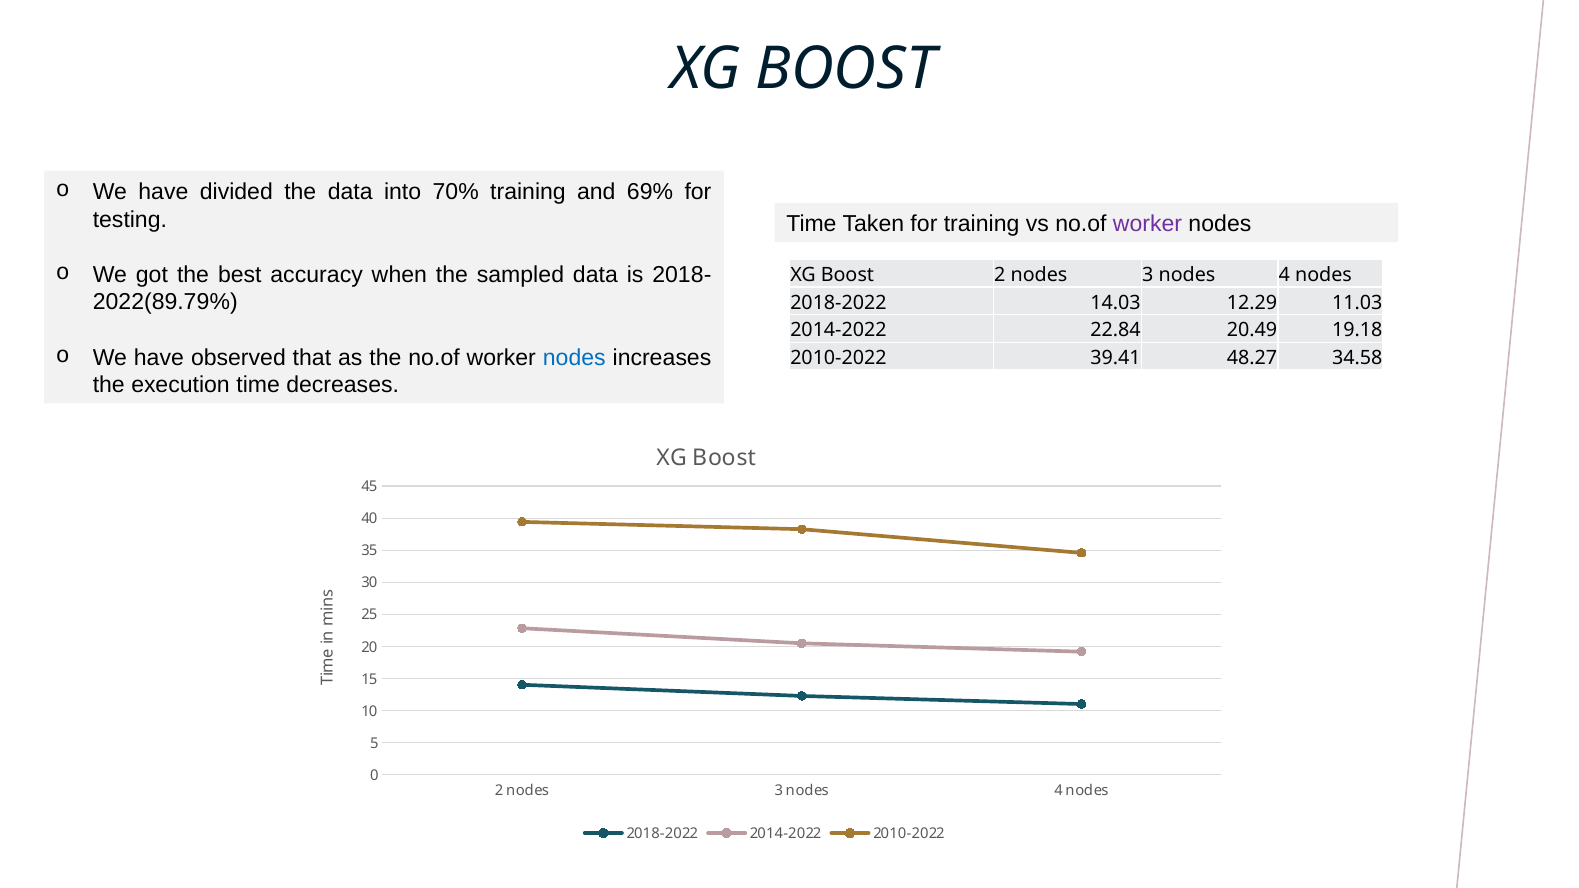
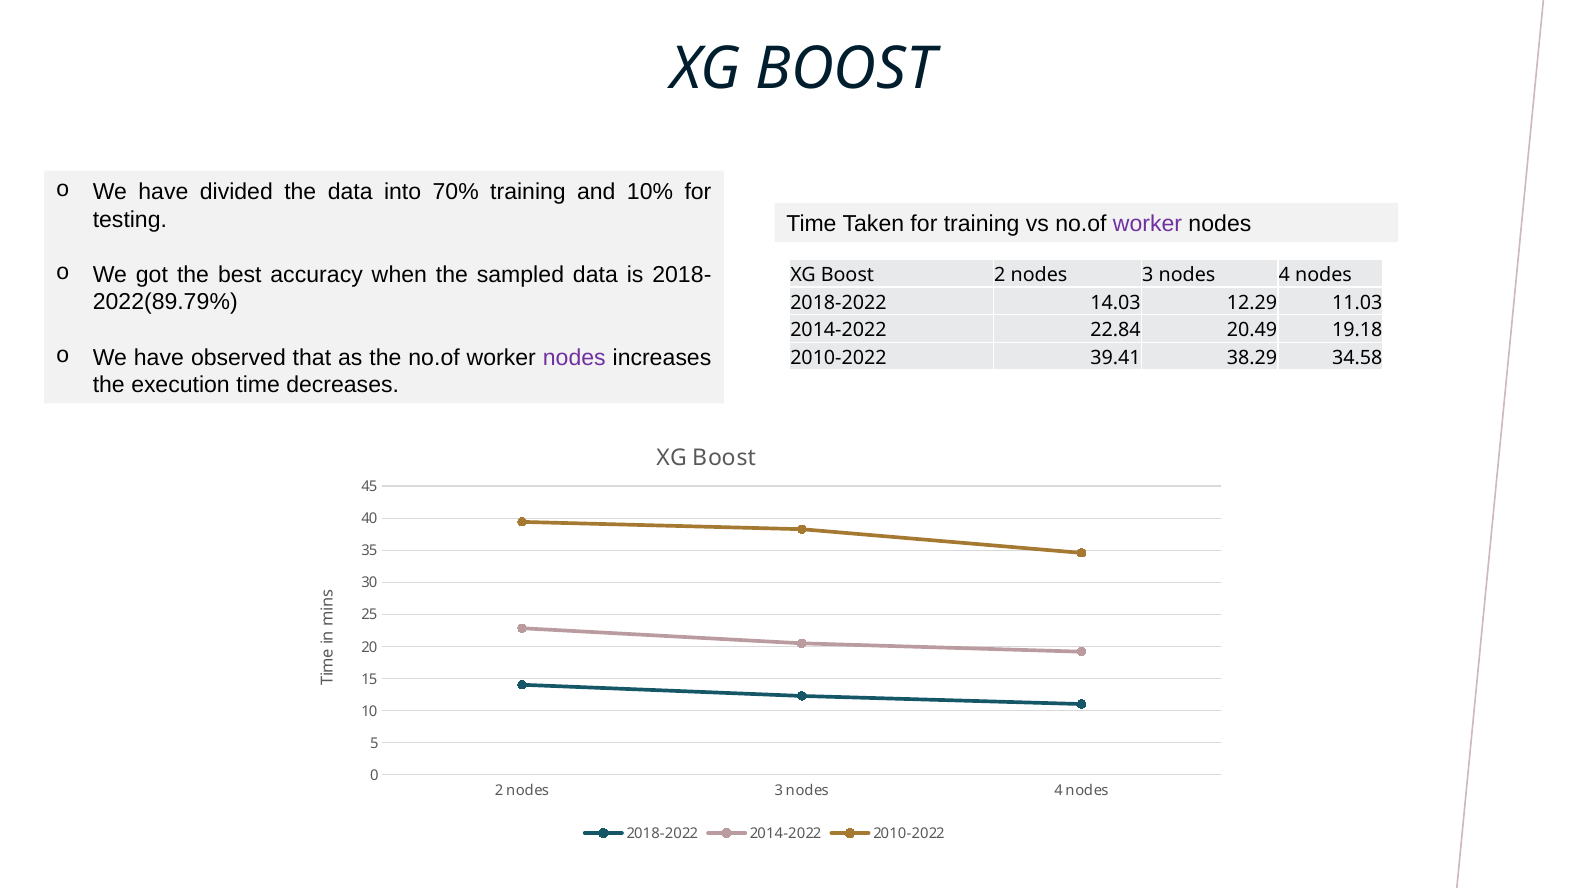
69%: 69% -> 10% (650, 192)
nodes colour: blue -> purple (574, 358)
48.27: 48.27 -> 38.29 (1252, 358)
